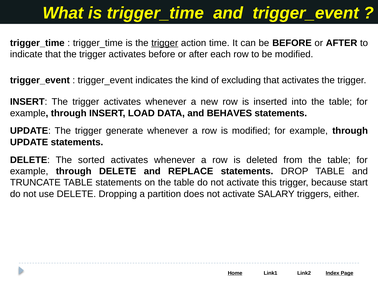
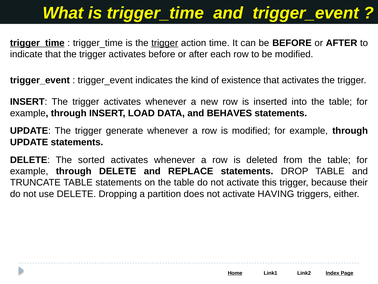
trigger_time underline: none -> present (37, 43)
excluding: excluding -> existence (241, 80)
start: start -> their (359, 182)
SALARY: SALARY -> HAVING (276, 194)
